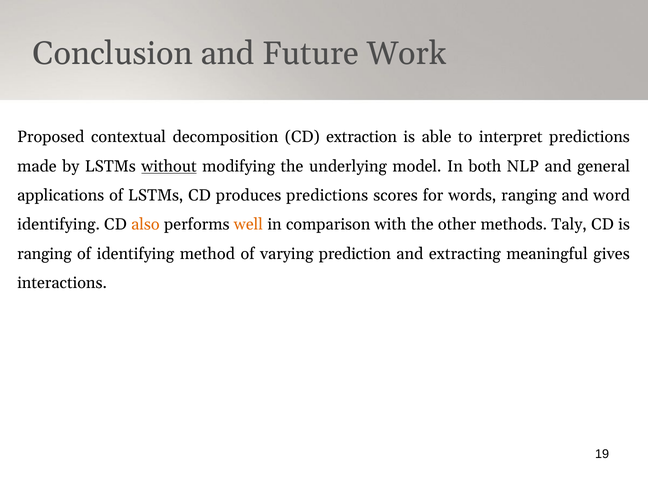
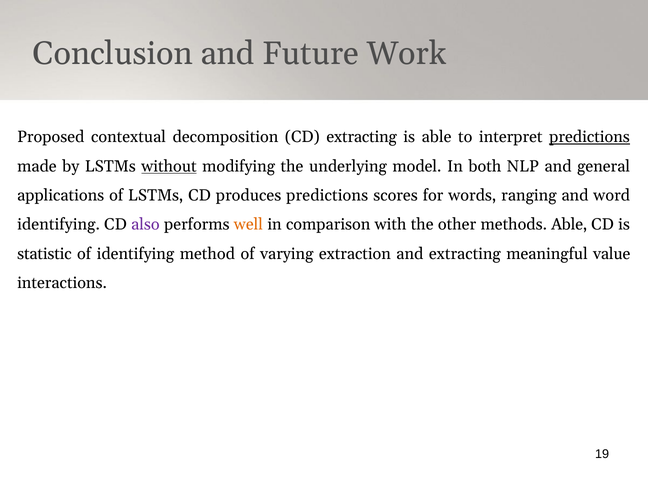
CD extraction: extraction -> extracting (362, 137)
predictions underline: none -> present (590, 137)
also colour: orange -> purple (145, 225)
methods Taly: Taly -> Able (569, 225)
ranging: ranging -> statistic (44, 254)
prediction: prediction -> extraction (355, 254)
gives: gives -> value (612, 254)
